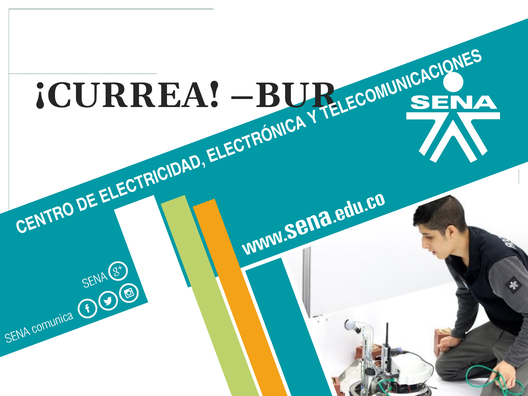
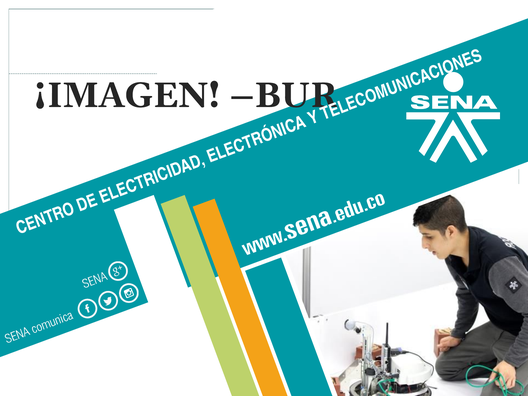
¡CURREA: ¡CURREA -> ¡IMAGEN (127, 95)
